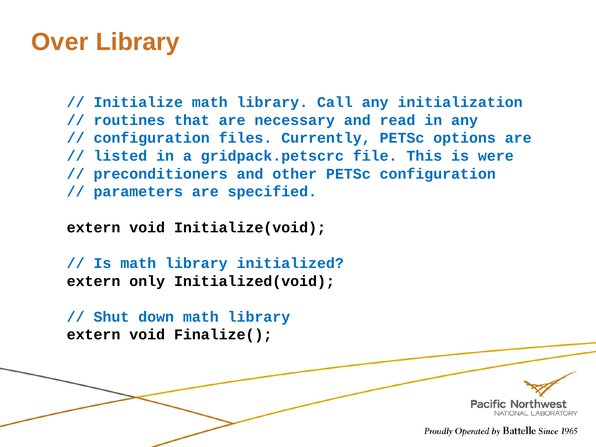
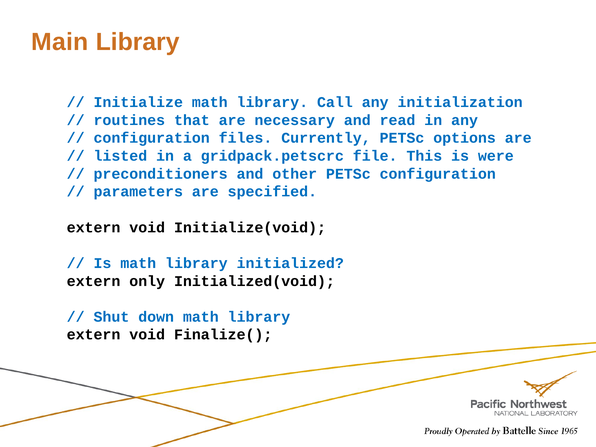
Over: Over -> Main (60, 42)
